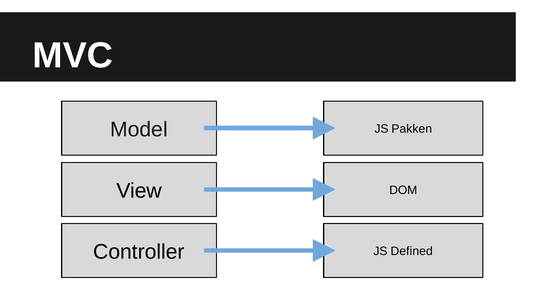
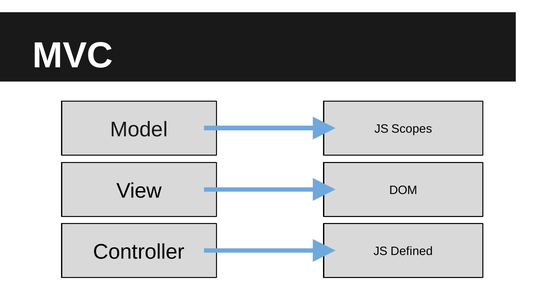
Pakken: Pakken -> Scopes (412, 129)
